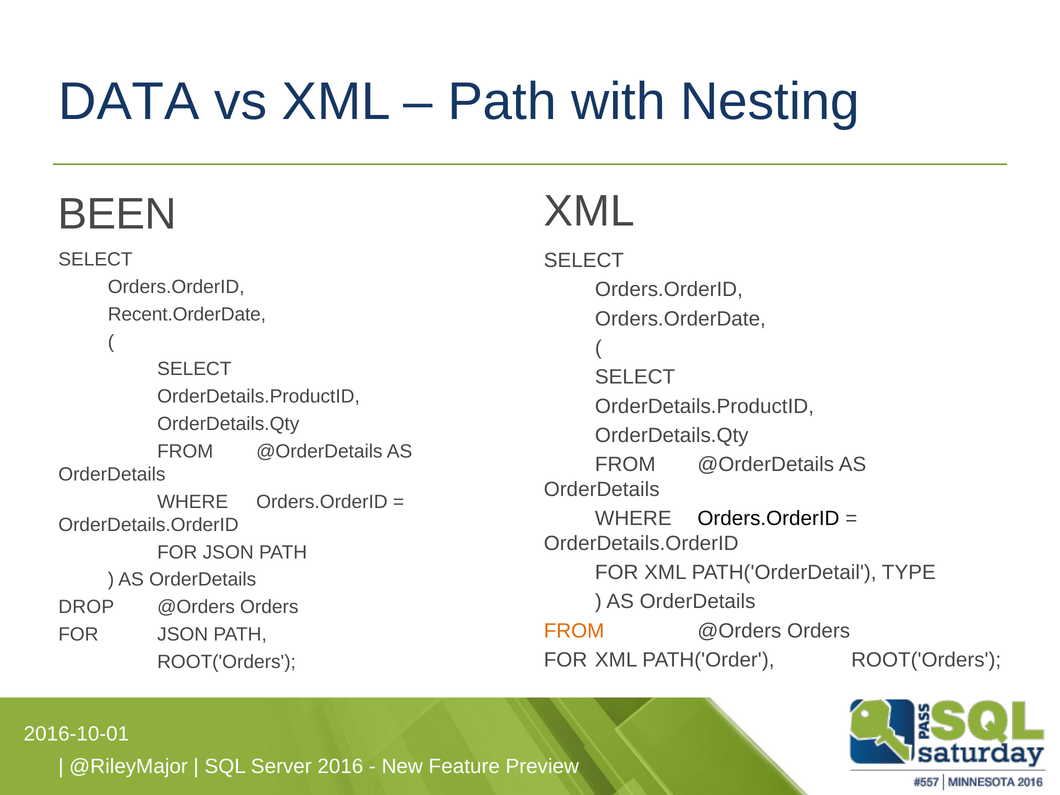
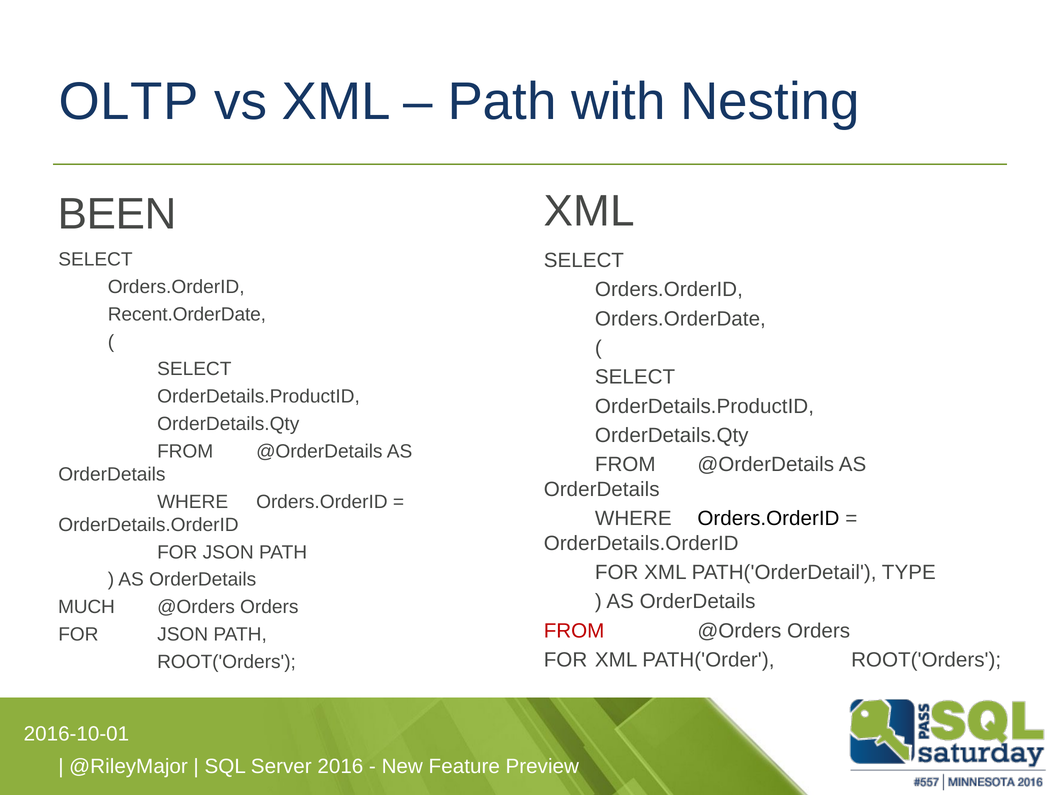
DATA: DATA -> OLTP (129, 102)
DROP: DROP -> MUCH (86, 607)
FROM colour: orange -> red (574, 631)
